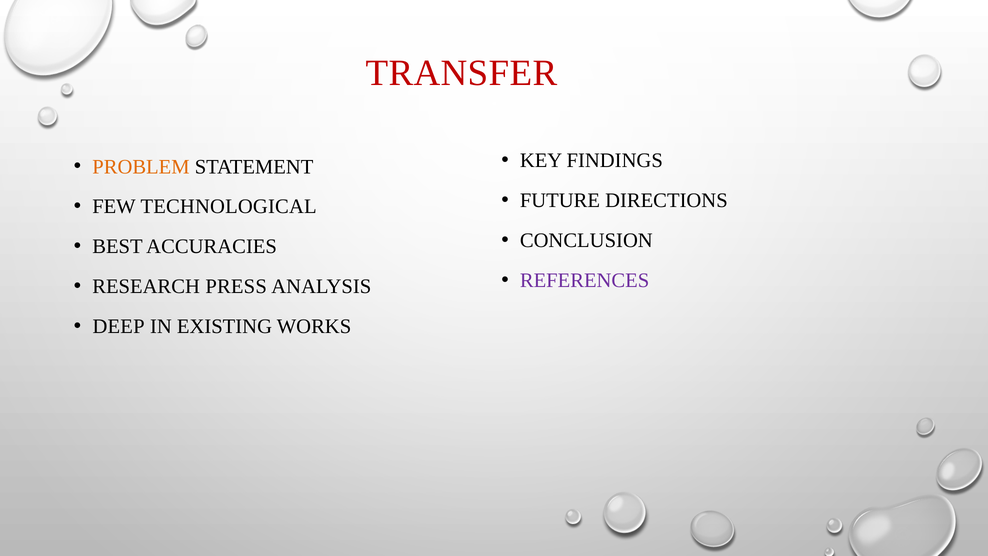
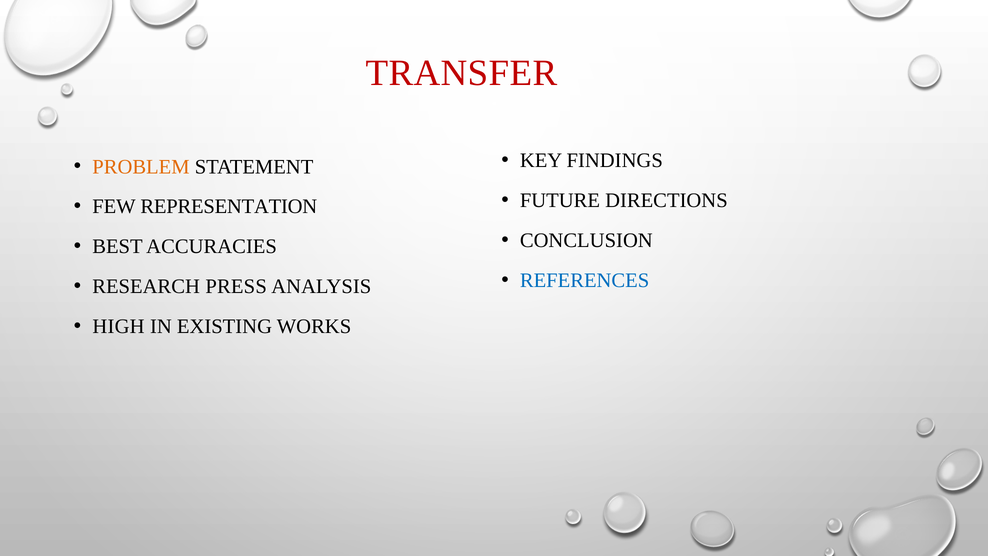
TECHNOLOGICAL: TECHNOLOGICAL -> REPRESENTATION (229, 207)
REFERENCES colour: purple -> blue (585, 280)
DEEP: DEEP -> HIGH (119, 326)
